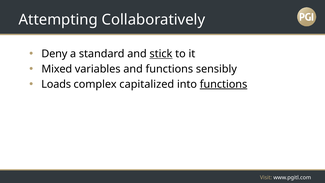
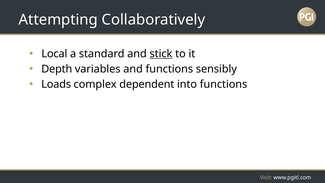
Deny: Deny -> Local (54, 54)
Mixed: Mixed -> Depth (57, 69)
capitalized: capitalized -> dependent (147, 84)
functions underline: present -> none (224, 84)
